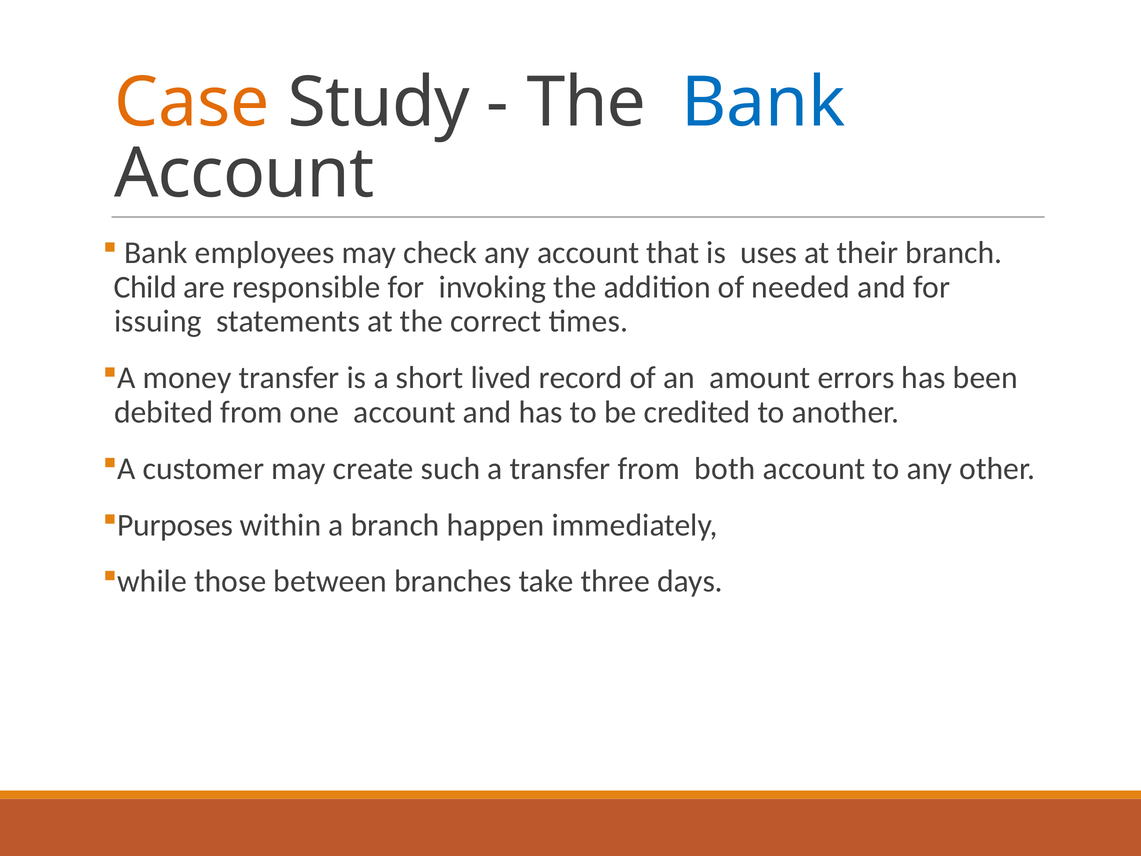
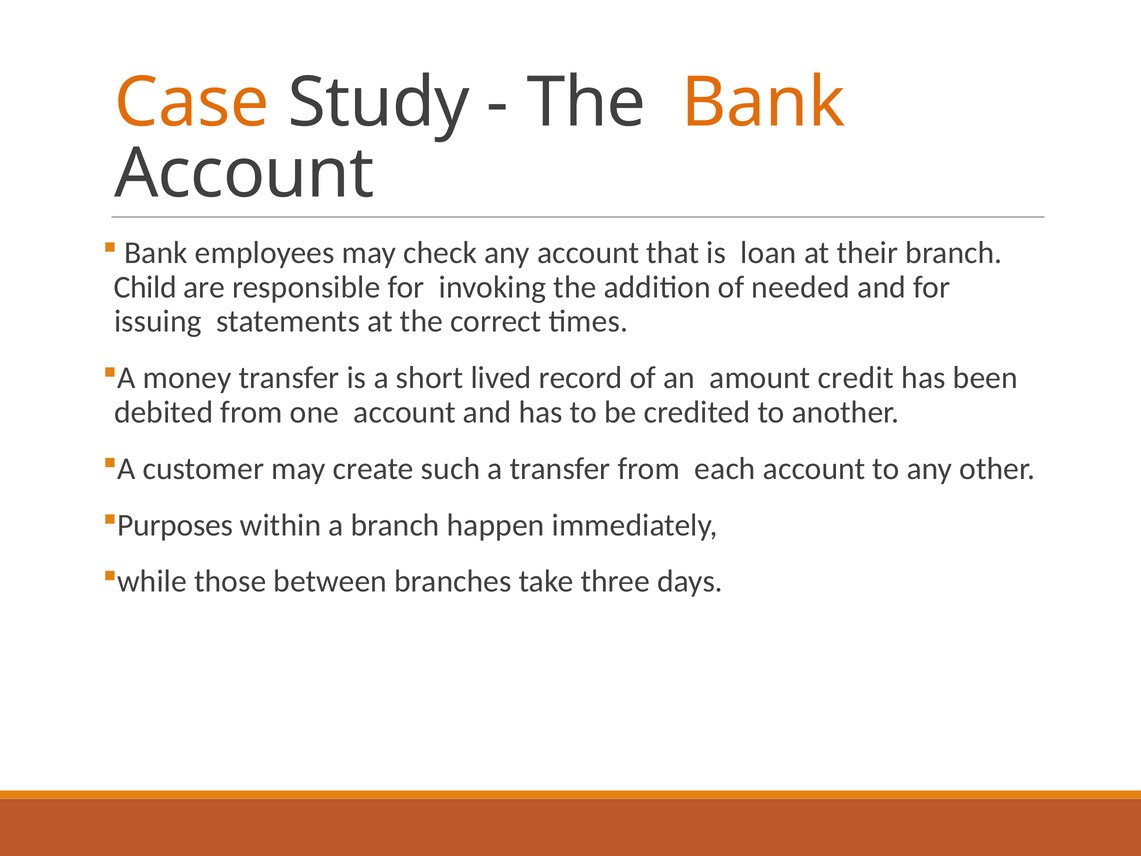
Bank colour: blue -> orange (763, 103)
uses: uses -> loan (768, 253)
errors: errors -> credit (856, 378)
both: both -> each (725, 468)
